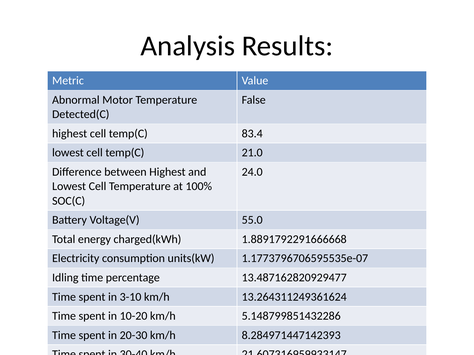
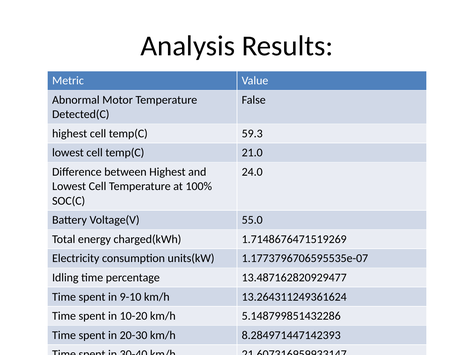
83.4: 83.4 -> 59.3 (252, 134)
1.8891792291666668: 1.8891792291666668 -> 1.7148676471519269 (294, 240)
3-10: 3-10 -> 9-10 (131, 297)
